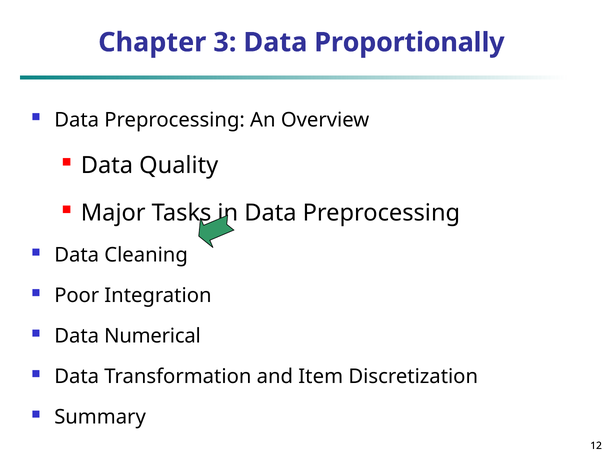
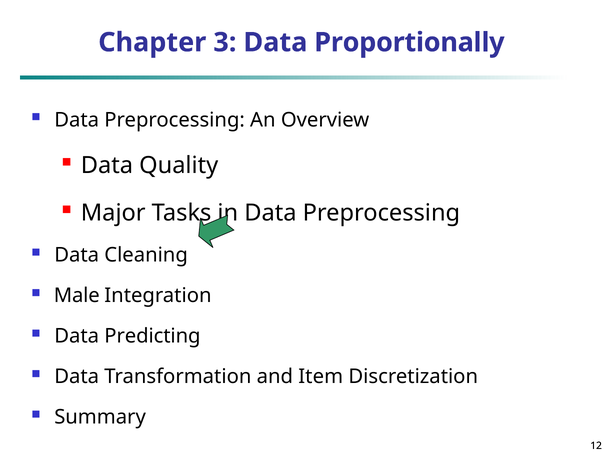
Poor: Poor -> Male (77, 296)
Numerical: Numerical -> Predicting (152, 336)
